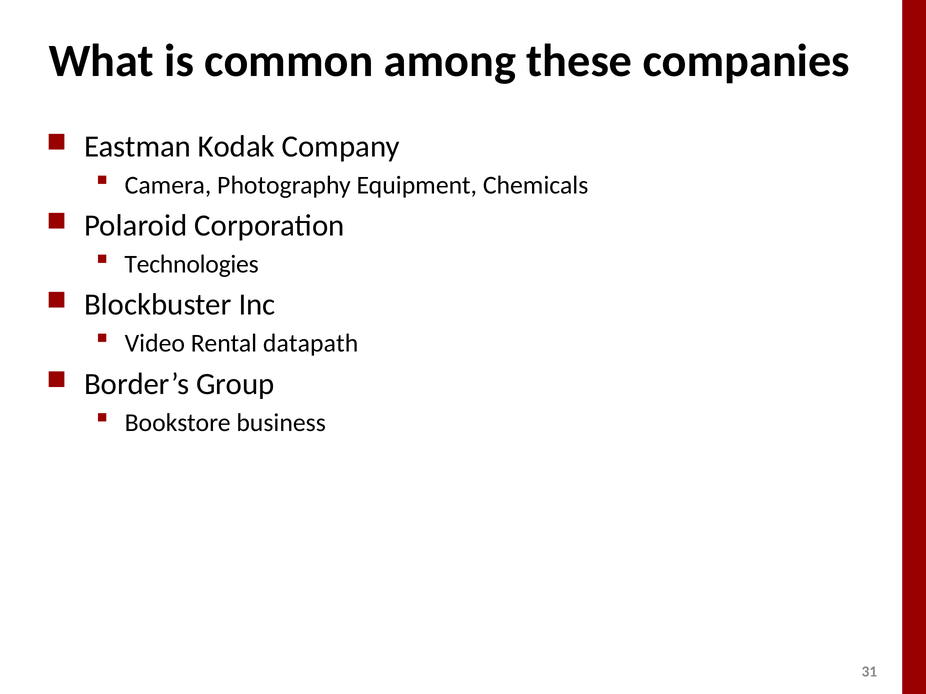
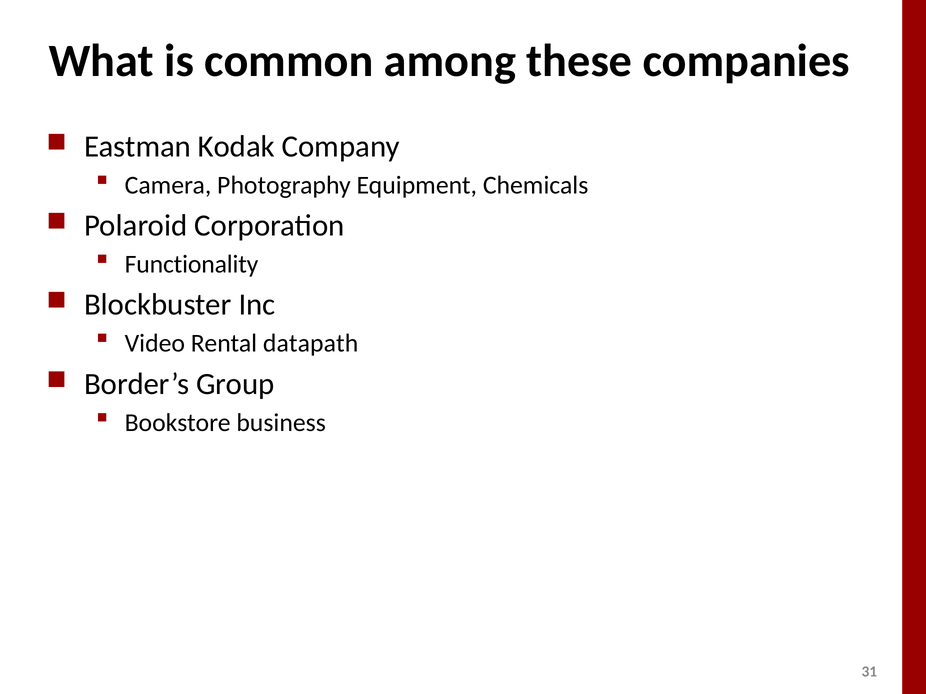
Technologies: Technologies -> Functionality (192, 264)
